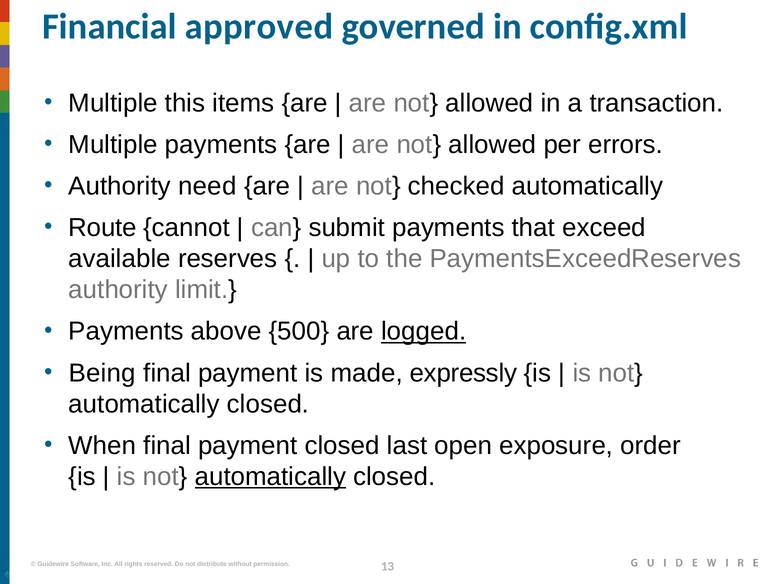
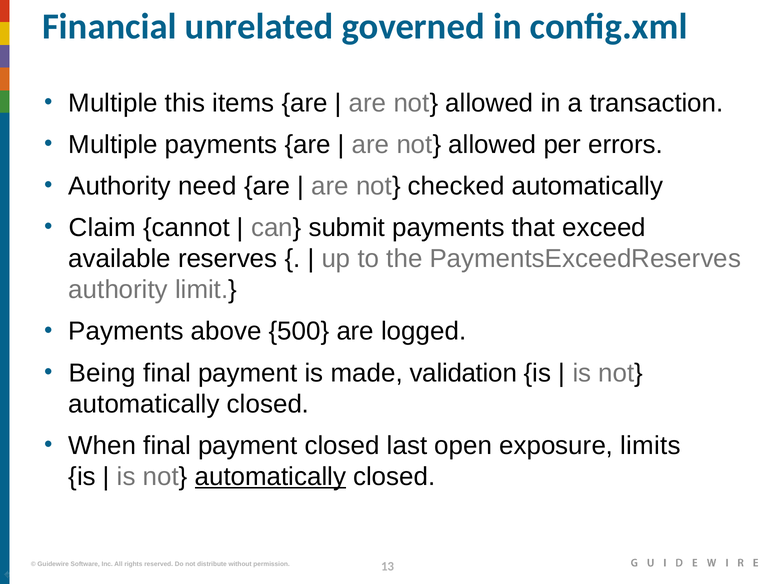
approved: approved -> unrelated (259, 26)
Route: Route -> Claim (102, 227)
logged underline: present -> none (424, 331)
expressly: expressly -> validation (463, 373)
order: order -> limits (651, 445)
